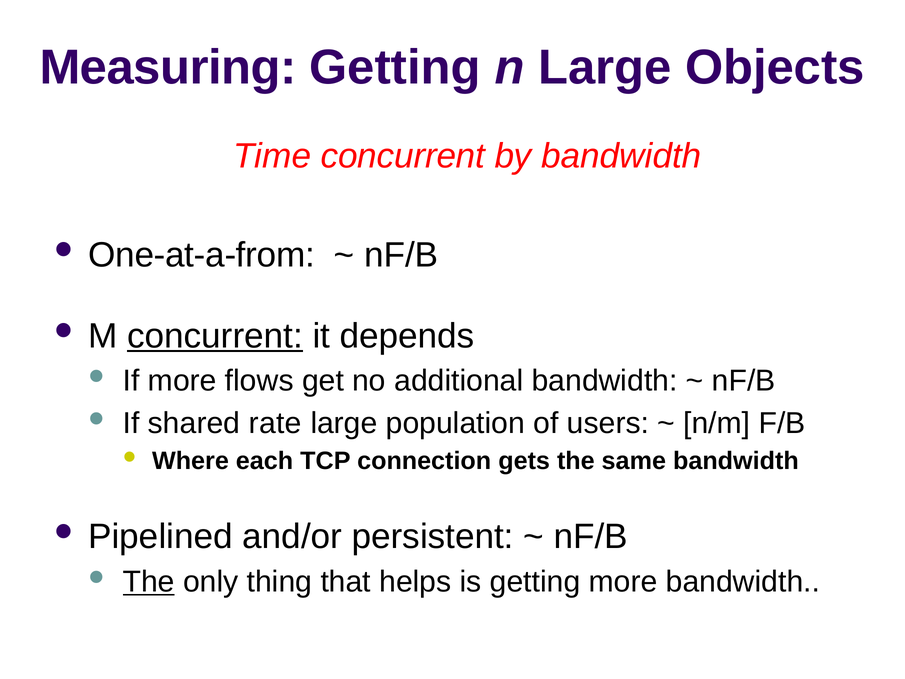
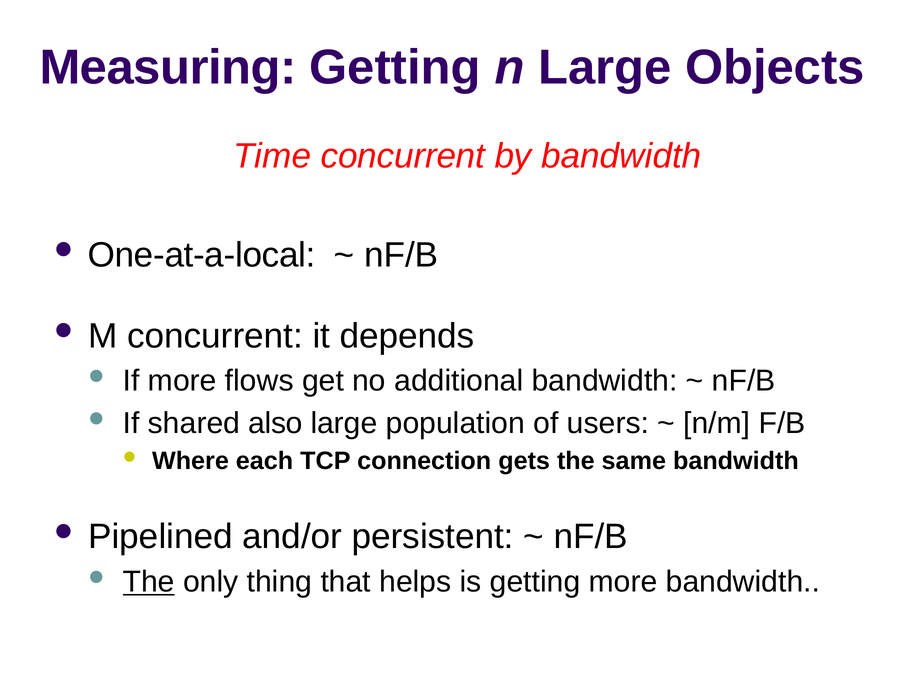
One-at-a-from: One-at-a-from -> One-at-a-local (202, 255)
concurrent underline: present -> none (215, 336)
rate: rate -> also (275, 423)
